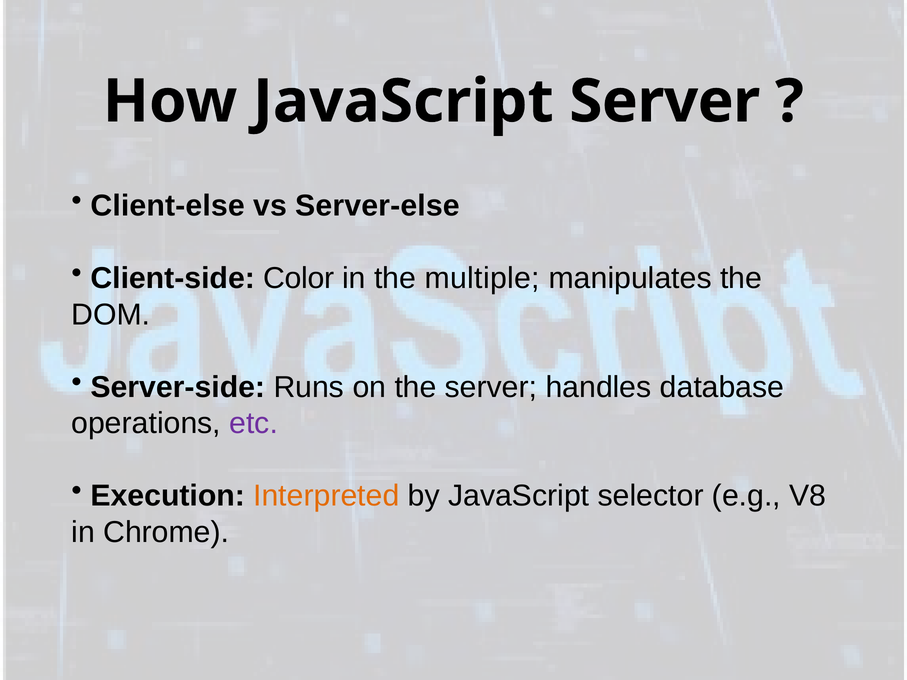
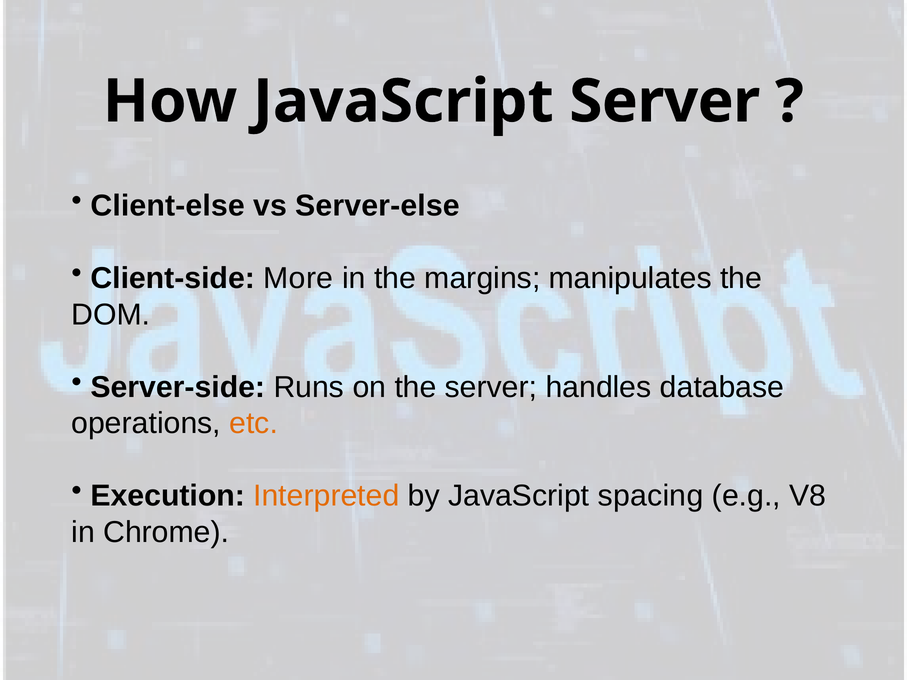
Color: Color -> More (298, 278)
multiple: multiple -> margins (482, 278)
etc colour: purple -> orange (254, 424)
selector: selector -> spacing (650, 496)
